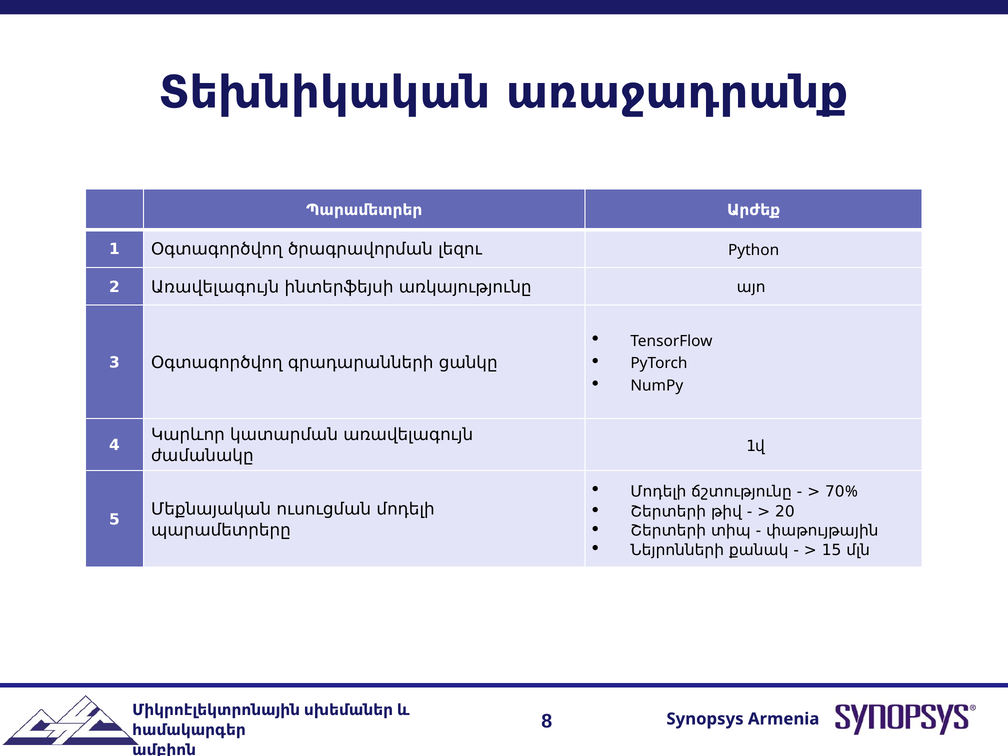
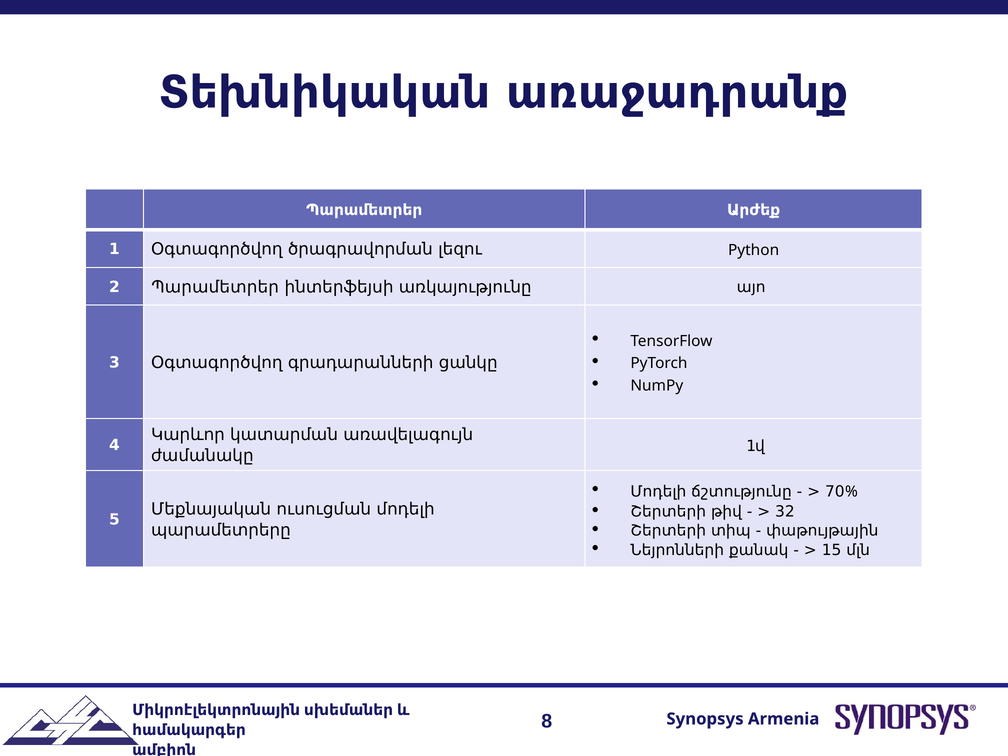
2 Առավելագույն: Առավելագույն -> Պարամետրեր (215, 287)
20: 20 -> 32 (785, 512)
